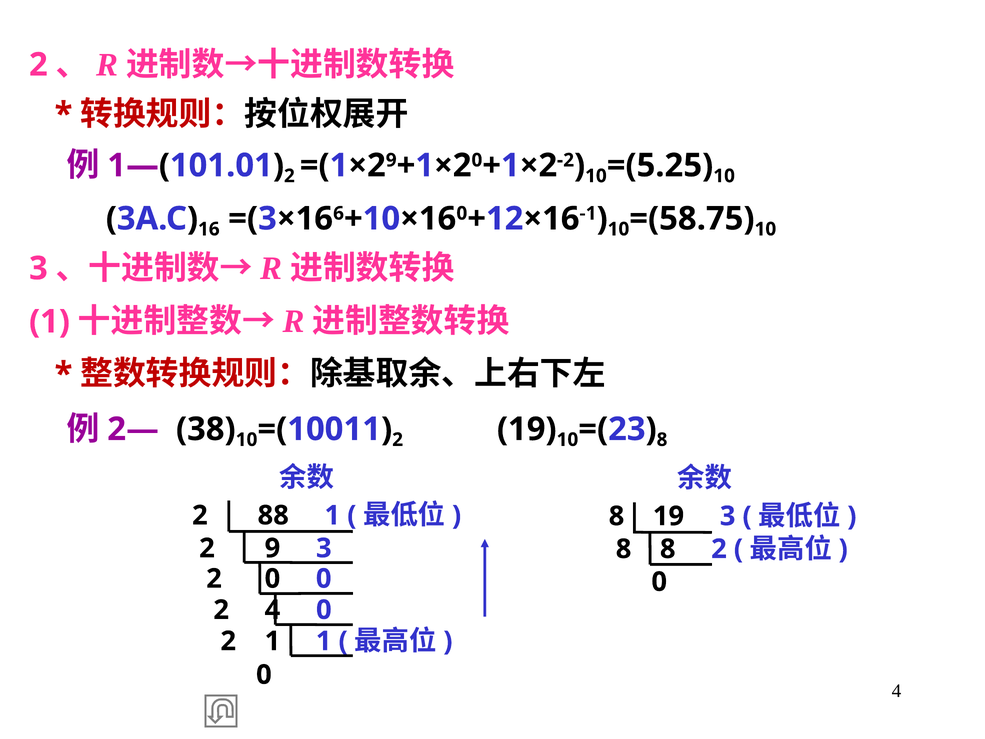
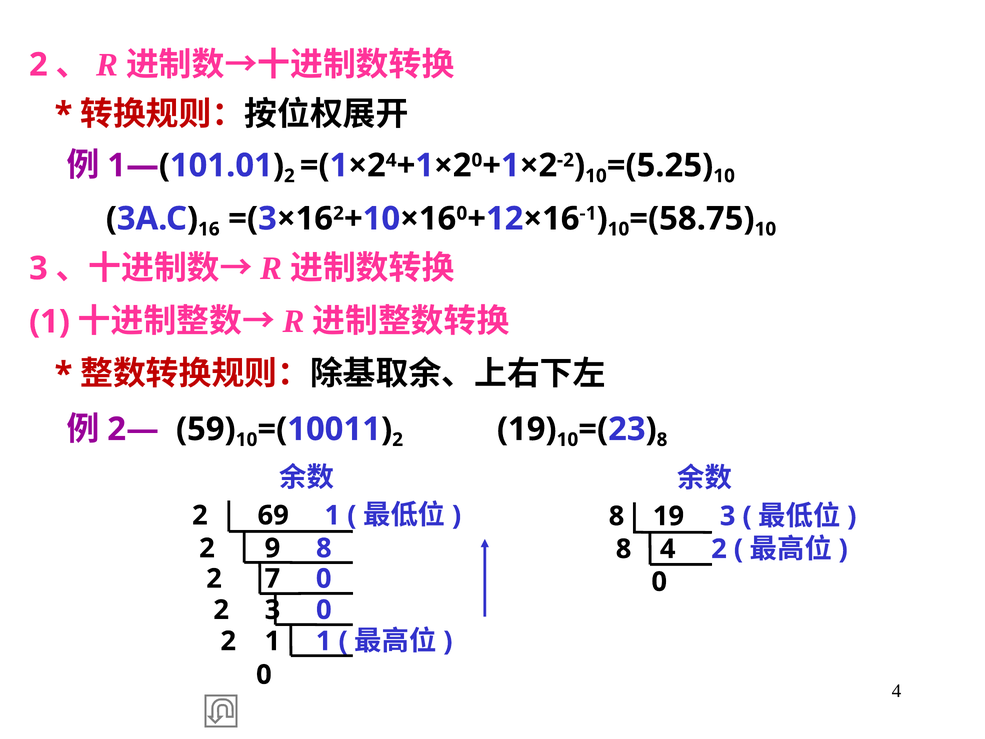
9: 9 -> 4 (391, 160)
6: 6 -> 2 (339, 213)
38: 38 -> 59 (206, 429)
88: 88 -> 69 (273, 515)
9 3: 3 -> 8 (324, 548)
8 8: 8 -> 4 (668, 549)
2 0: 0 -> 7 (272, 579)
2 4: 4 -> 3 (272, 610)
